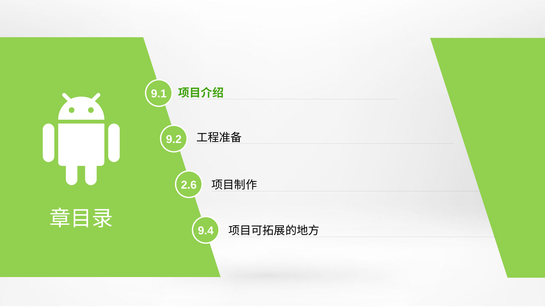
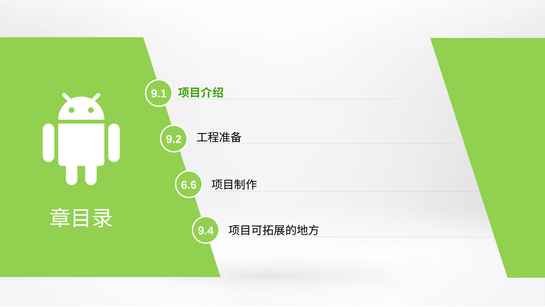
2.6: 2.6 -> 6.6 (189, 185)
